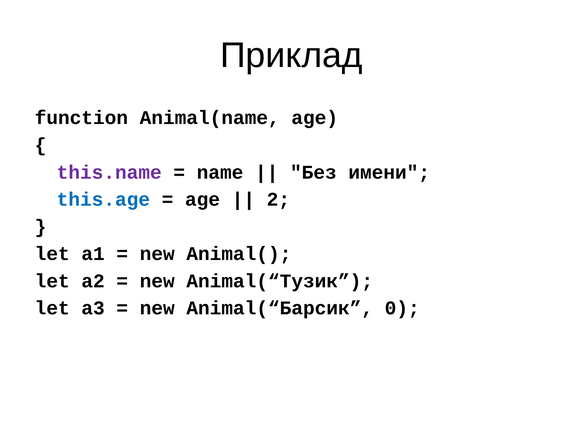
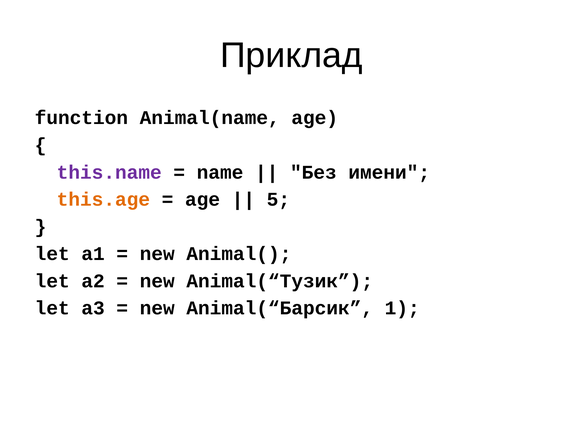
this.age colour: blue -> orange (104, 200)
2: 2 -> 5 (278, 200)
0: 0 -> 1 (402, 308)
